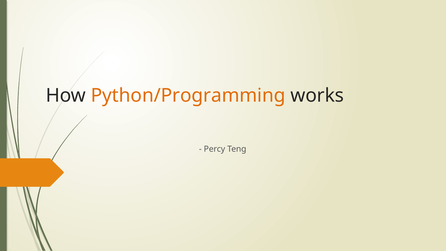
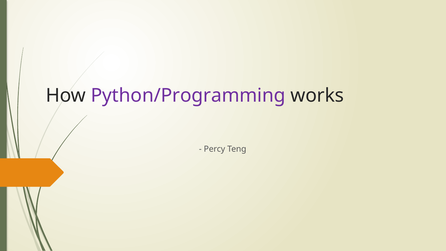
Python/Programming colour: orange -> purple (188, 95)
